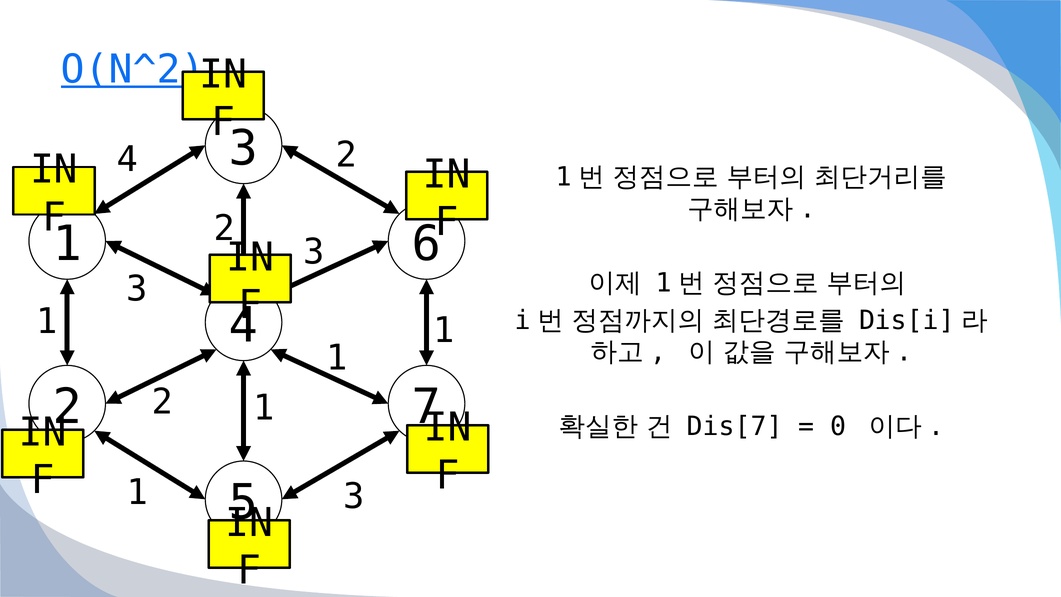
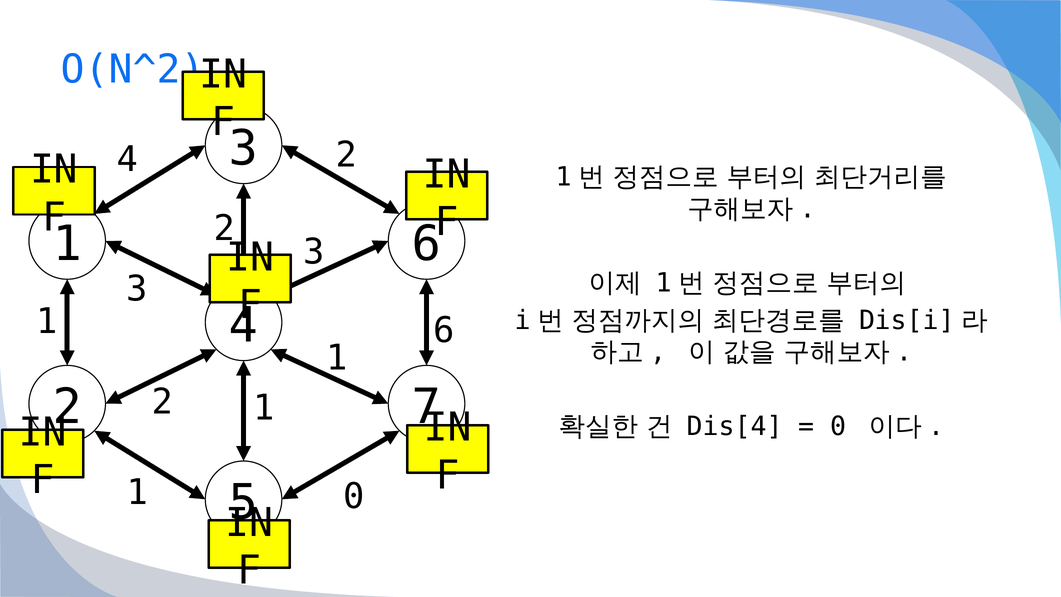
O(N^2 underline: present -> none (133, 70)
1: 1 -> 6 (444, 330)
Dis[7: Dis[7 -> Dis[4 (735, 426)
1 3: 3 -> 0 (354, 497)
